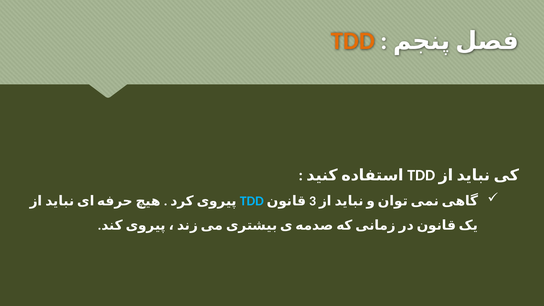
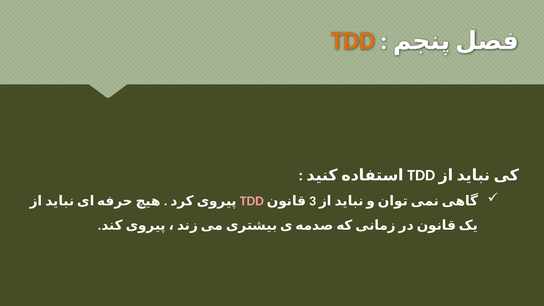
TDD colour: light blue -> pink (252, 201)
